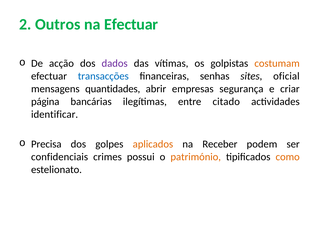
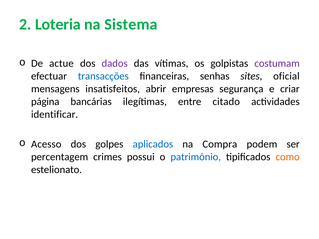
Outros: Outros -> Loteria (58, 25)
na Efectuar: Efectuar -> Sistema (131, 25)
acção: acção -> actue (61, 63)
costumam colour: orange -> purple (277, 63)
quantidades: quantidades -> insatisfeitos (113, 89)
Precisa: Precisa -> Acesso (46, 144)
aplicados colour: orange -> blue (153, 144)
Receber: Receber -> Compra (220, 144)
confidenciais: confidenciais -> percentagem (60, 157)
património colour: orange -> blue (196, 157)
